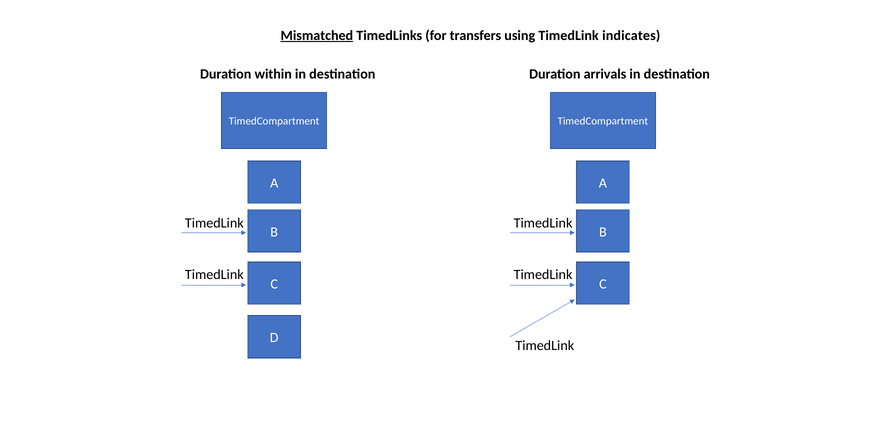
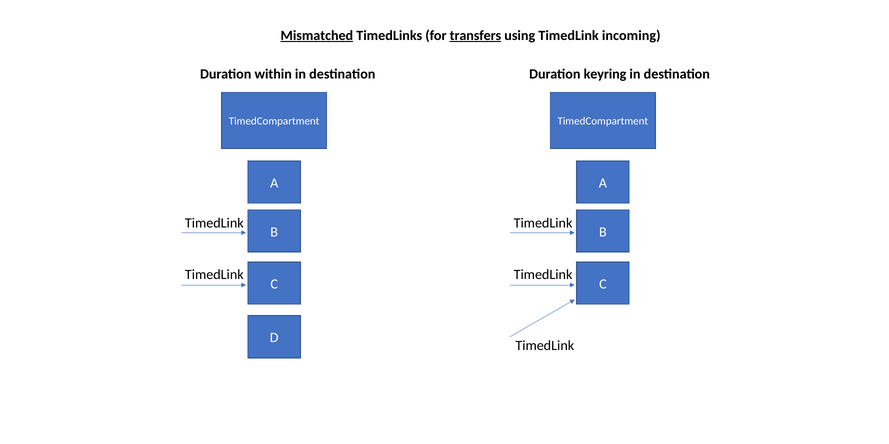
transfers underline: none -> present (475, 36)
indicates: indicates -> incoming (631, 36)
arrivals: arrivals -> keyring (605, 74)
